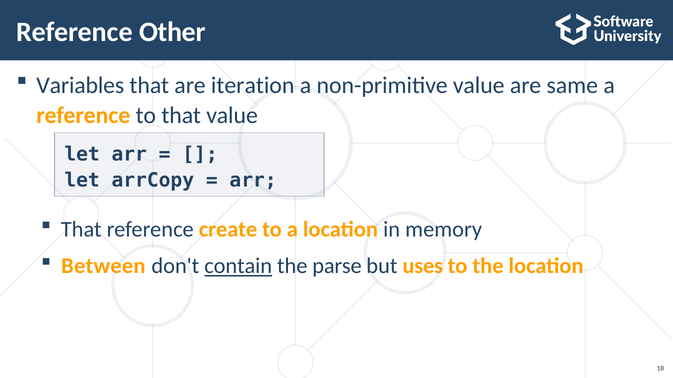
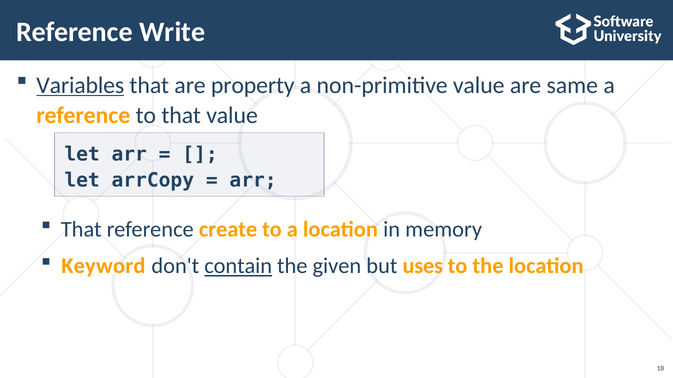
Other: Other -> Write (172, 32)
Variables underline: none -> present (80, 85)
iteration: iteration -> property (253, 85)
Between: Between -> Keyword (103, 266)
parse: parse -> given (337, 266)
